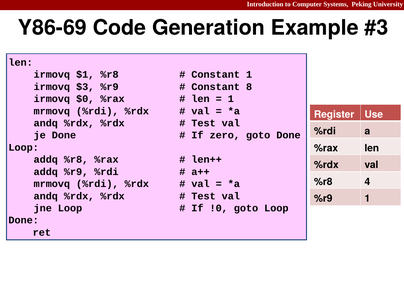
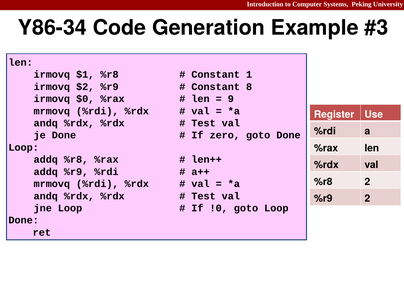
Y86-69: Y86-69 -> Y86-34 (52, 28)
$3: $3 -> $2 (85, 87)
1: 1 -> 9 (231, 99)
%r8 4: 4 -> 2 (367, 182)
%r9 1: 1 -> 2 (367, 199)
